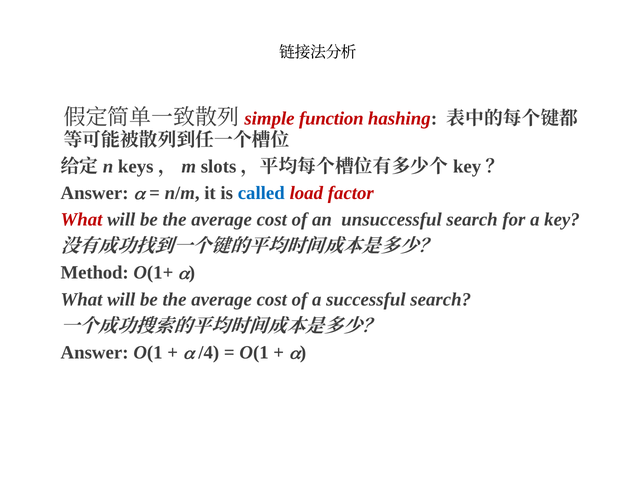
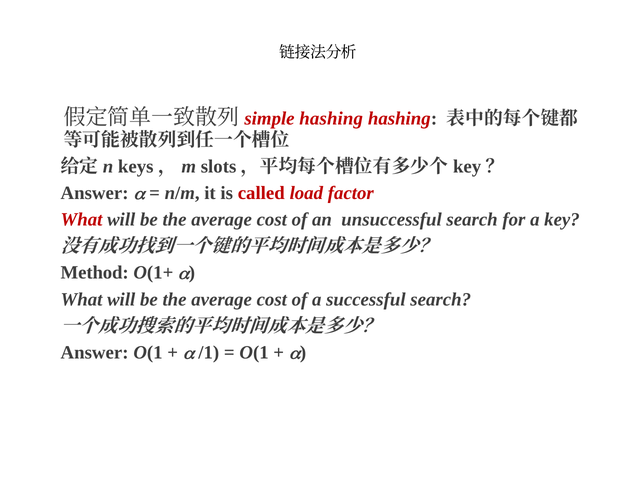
function: function -> hashing (331, 119)
called colour: blue -> red (261, 193)
/4: /4 -> /1 (209, 353)
